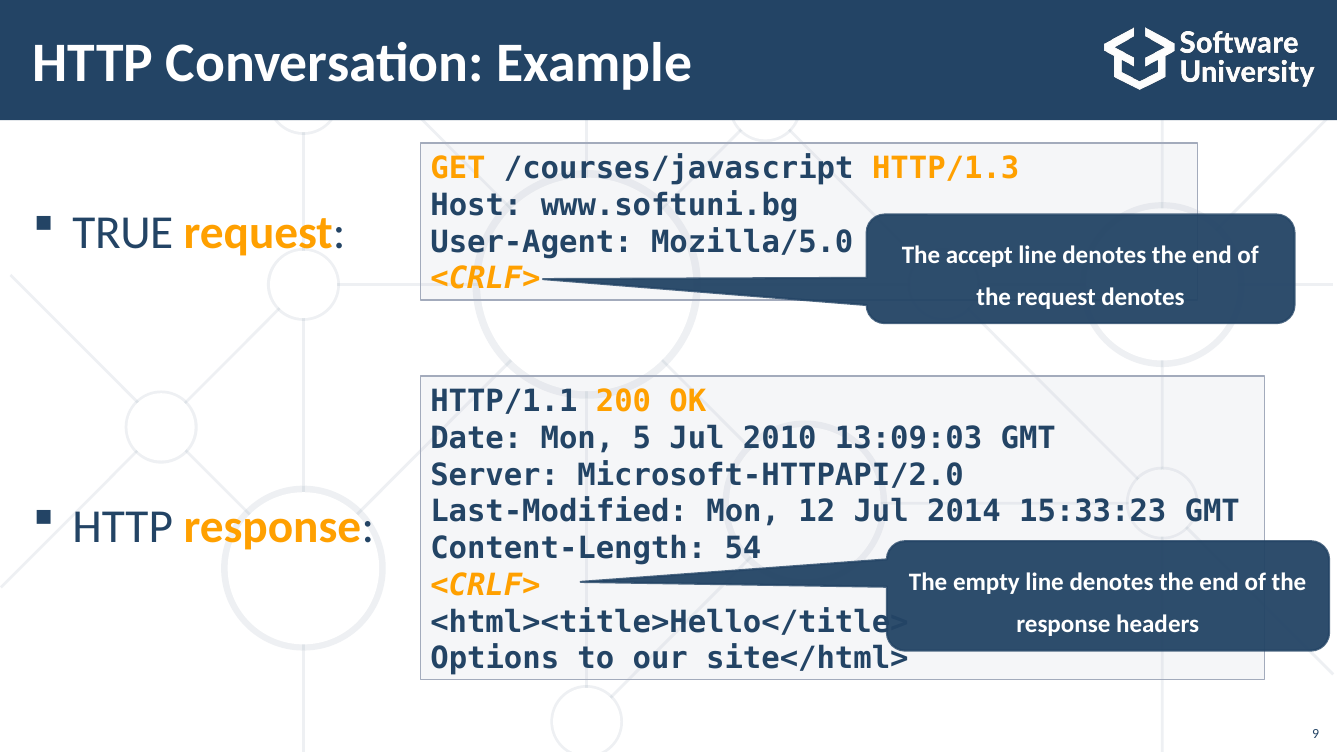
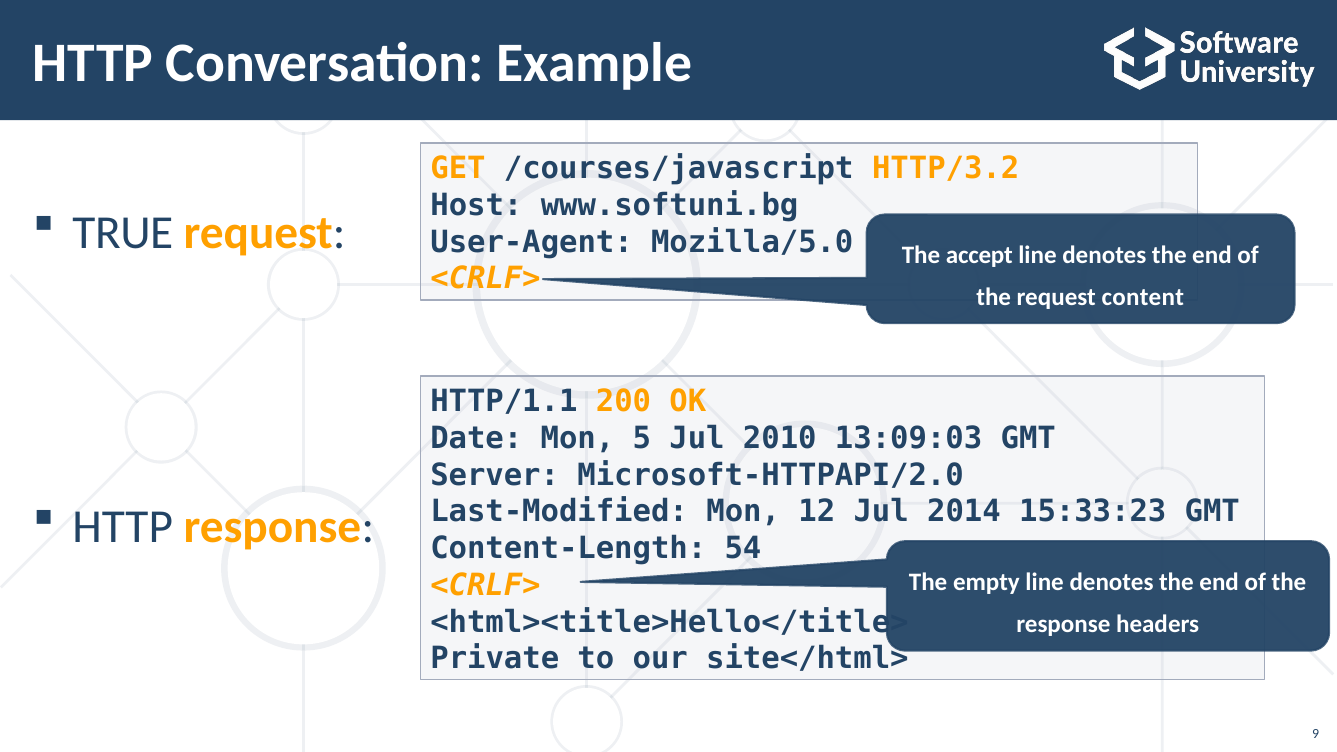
HTTP/1.3: HTTP/1.3 -> HTTP/3.2 (946, 168)
request denotes: denotes -> content (1143, 297)
Options: Options -> Private (495, 659)
